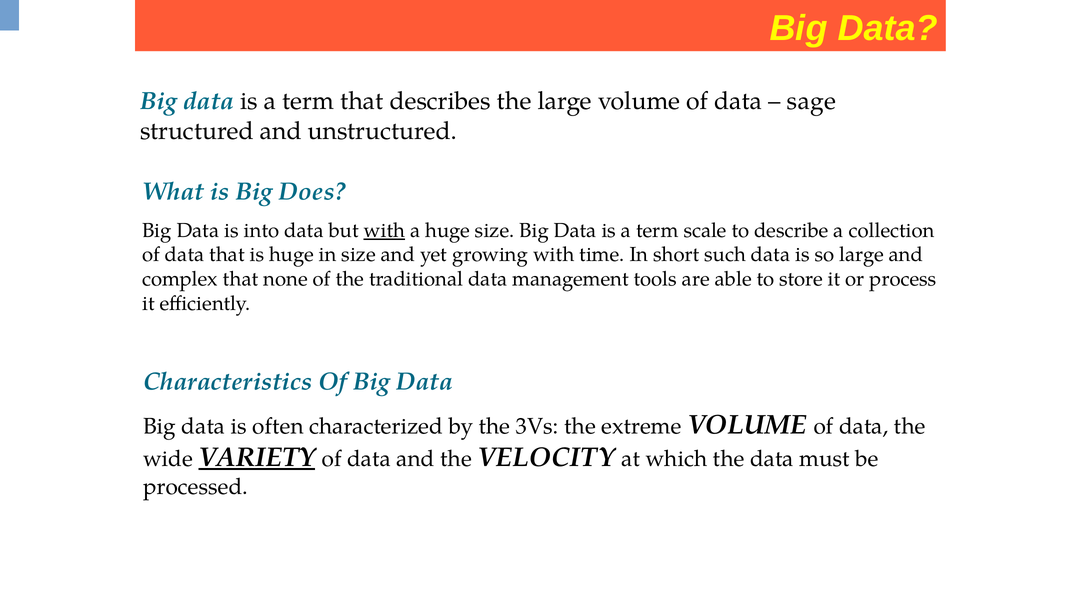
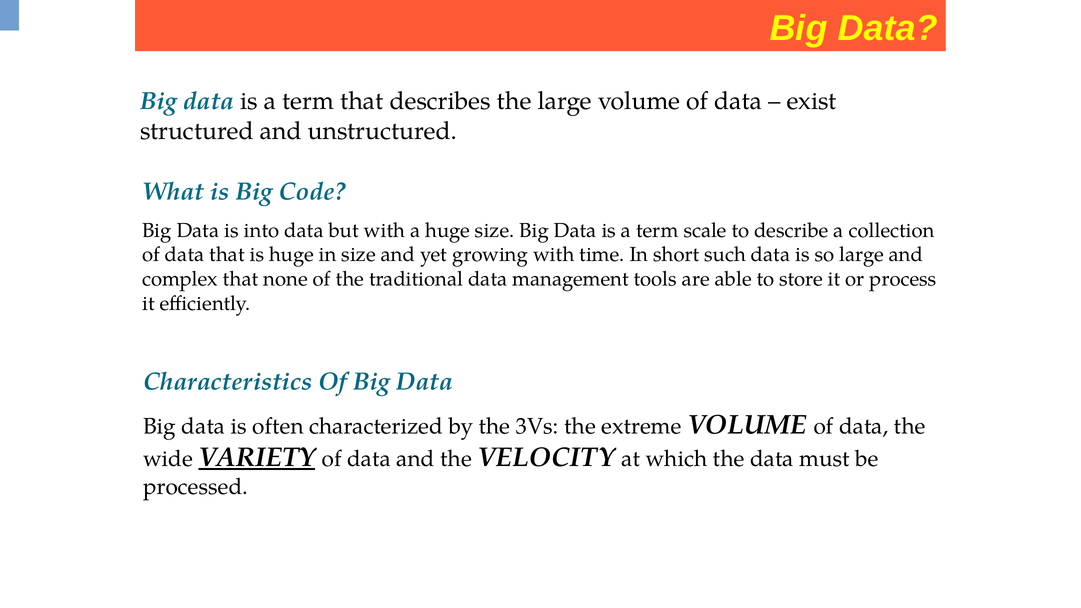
sage: sage -> exist (812, 101)
Does: Does -> Code (312, 192)
with underline: present -> none (384, 231)
